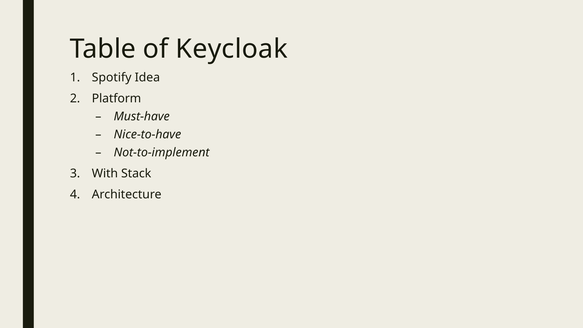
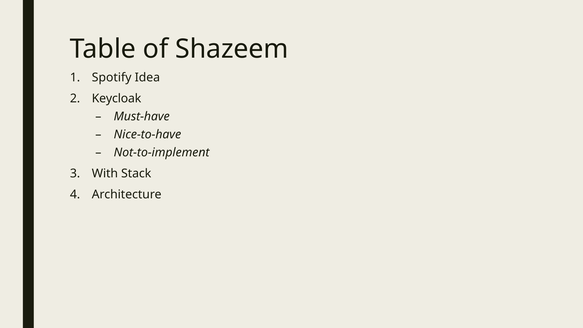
Keycloak: Keycloak -> Shazeem (232, 49)
Platform: Platform -> Keycloak (117, 98)
